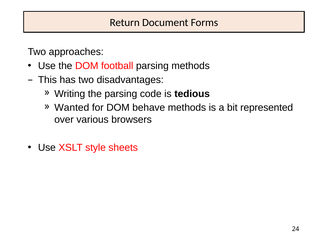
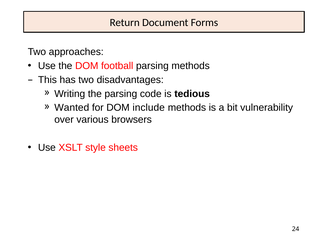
behave: behave -> include (149, 108)
represented: represented -> vulnerability (267, 108)
